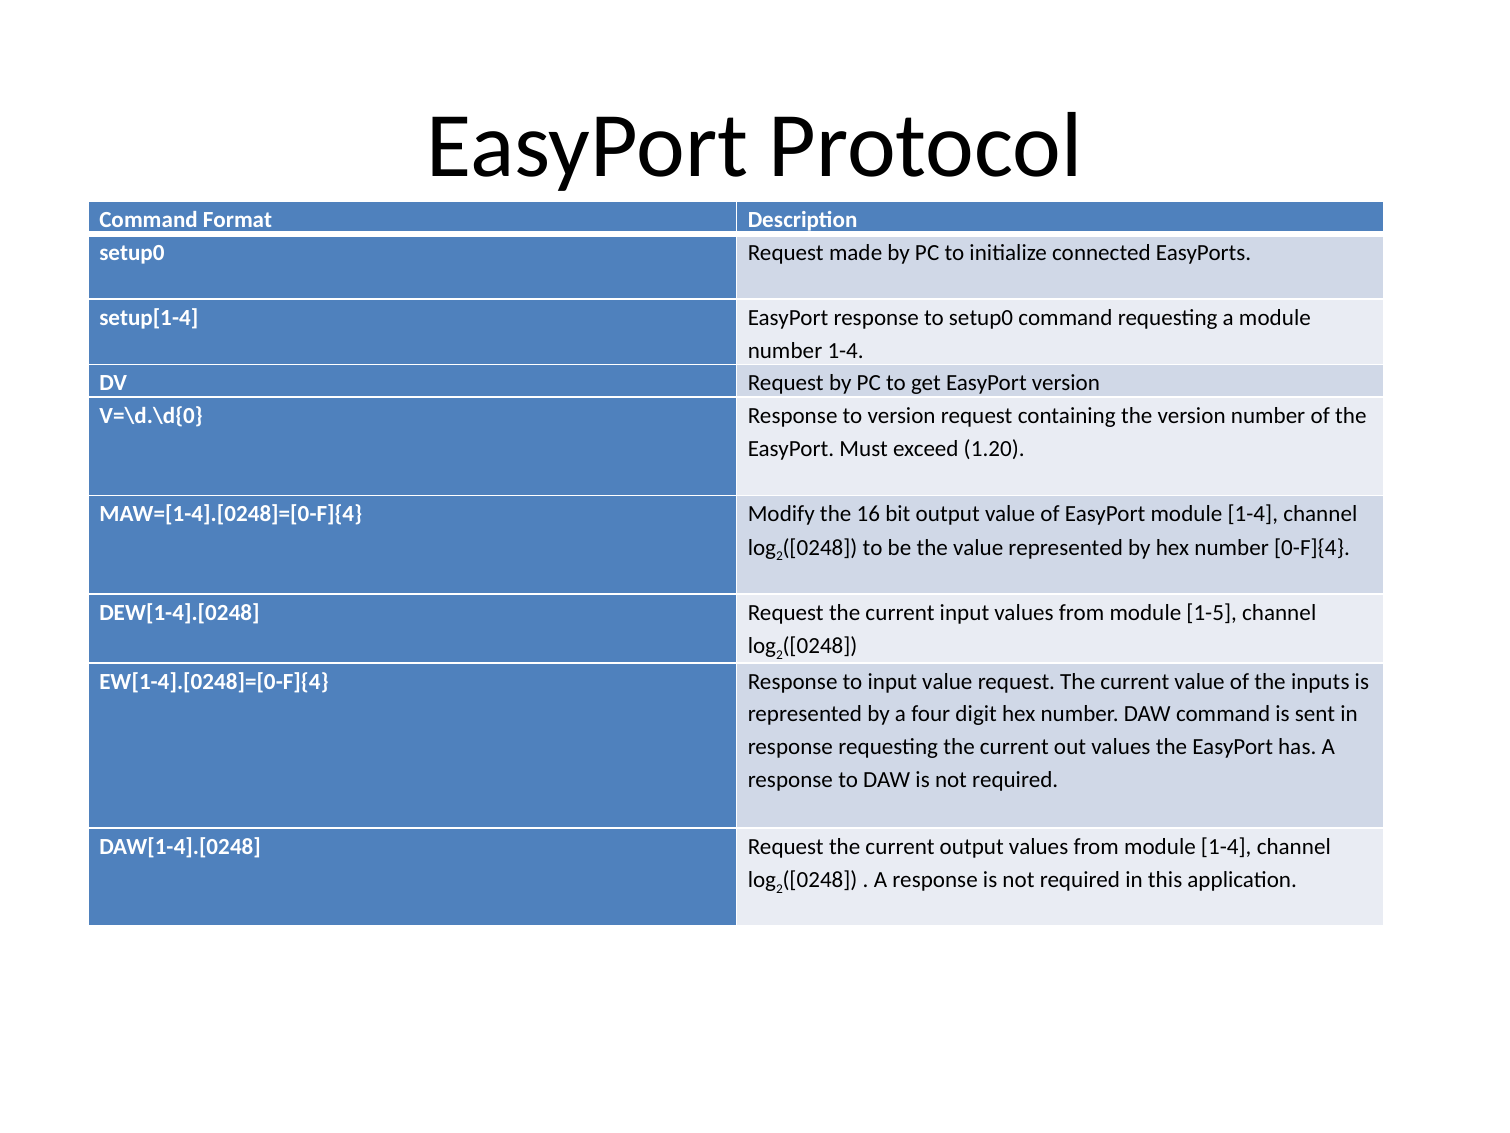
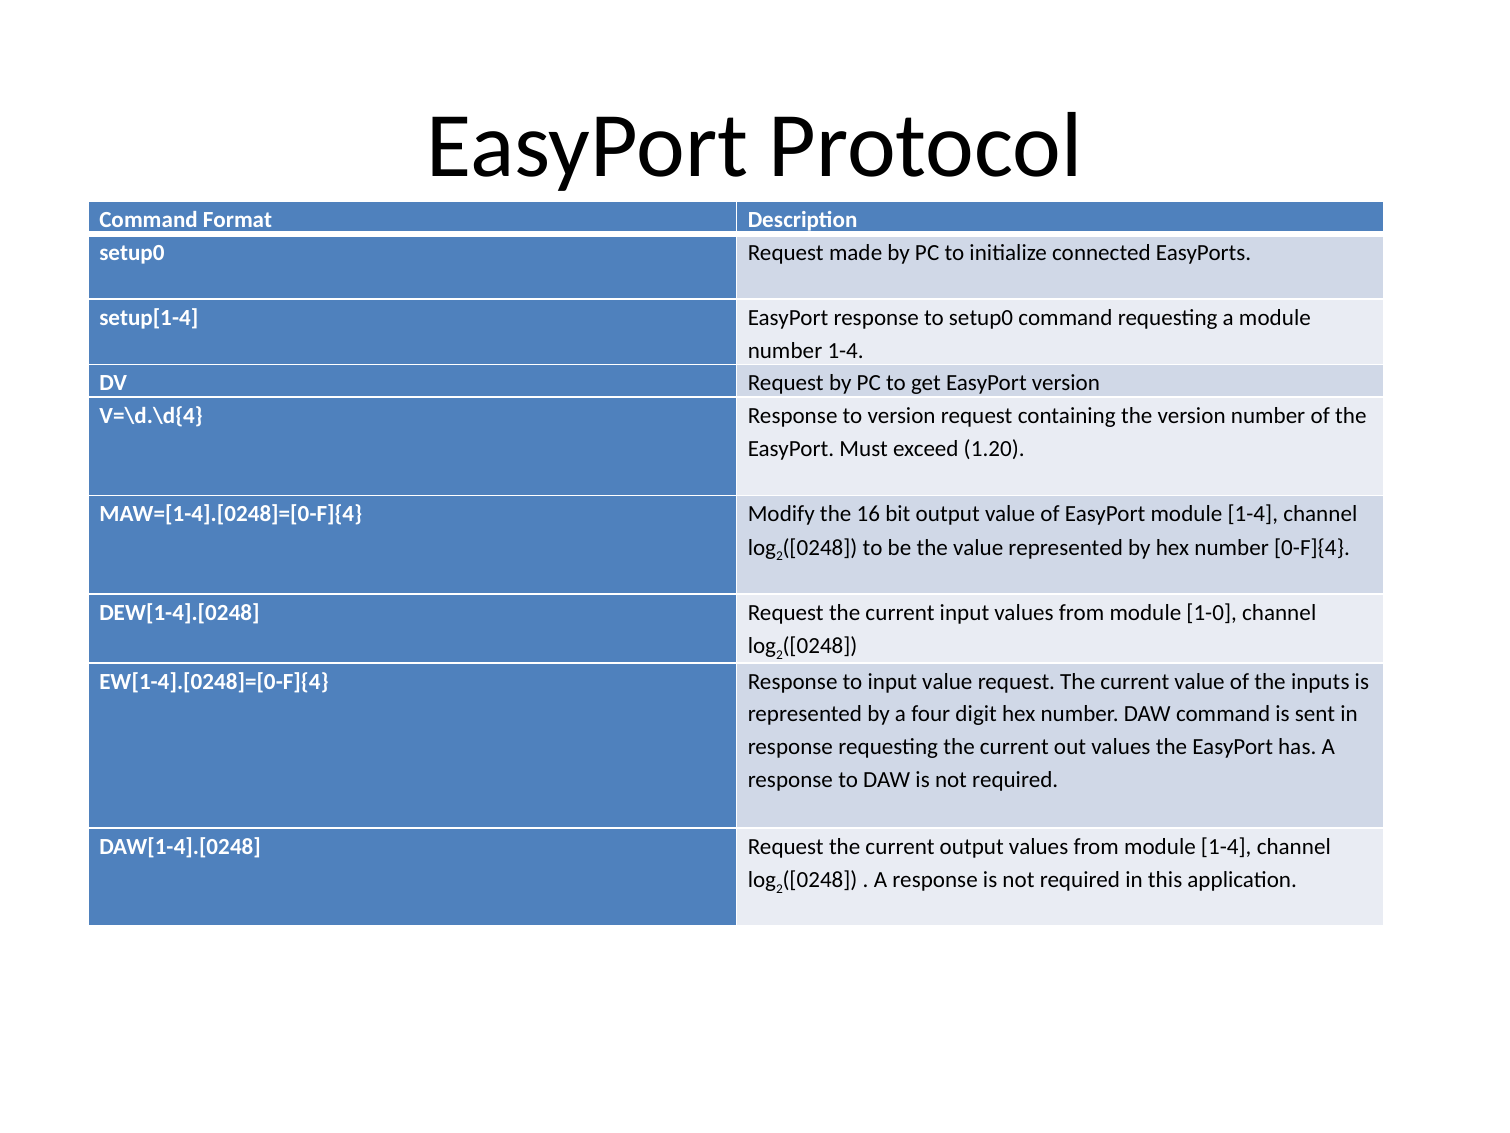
V=\d.\d{0: V=\d.\d{0 -> V=\d.\d{4 (151, 416)
1-5: 1-5 -> 1-0 (1212, 612)
